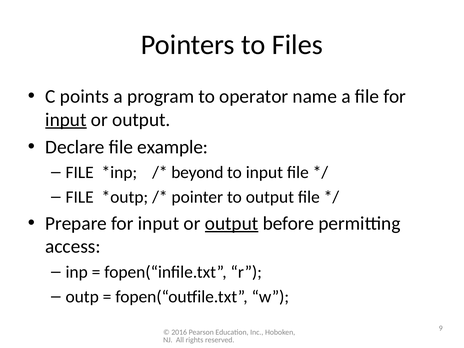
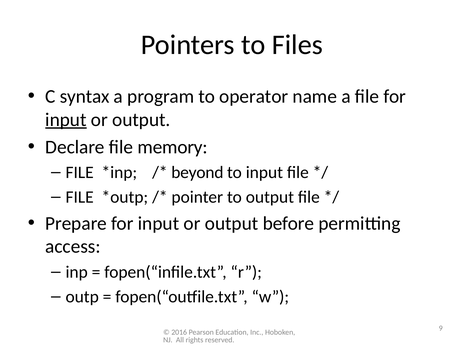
points: points -> syntax (85, 96)
example: example -> memory (173, 147)
output underline: present -> none (232, 223)
